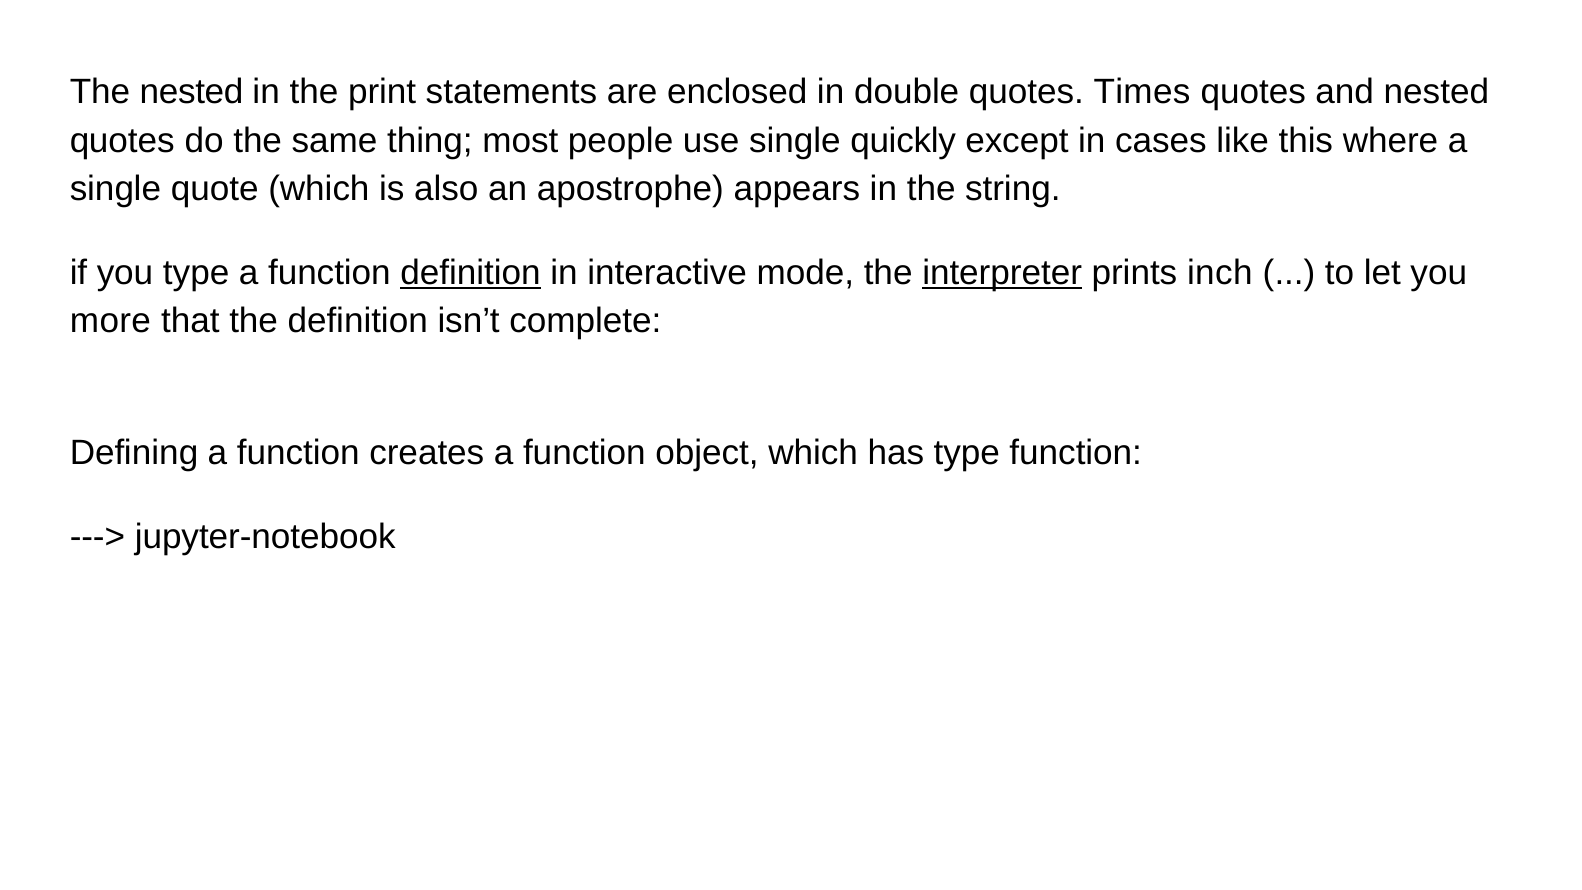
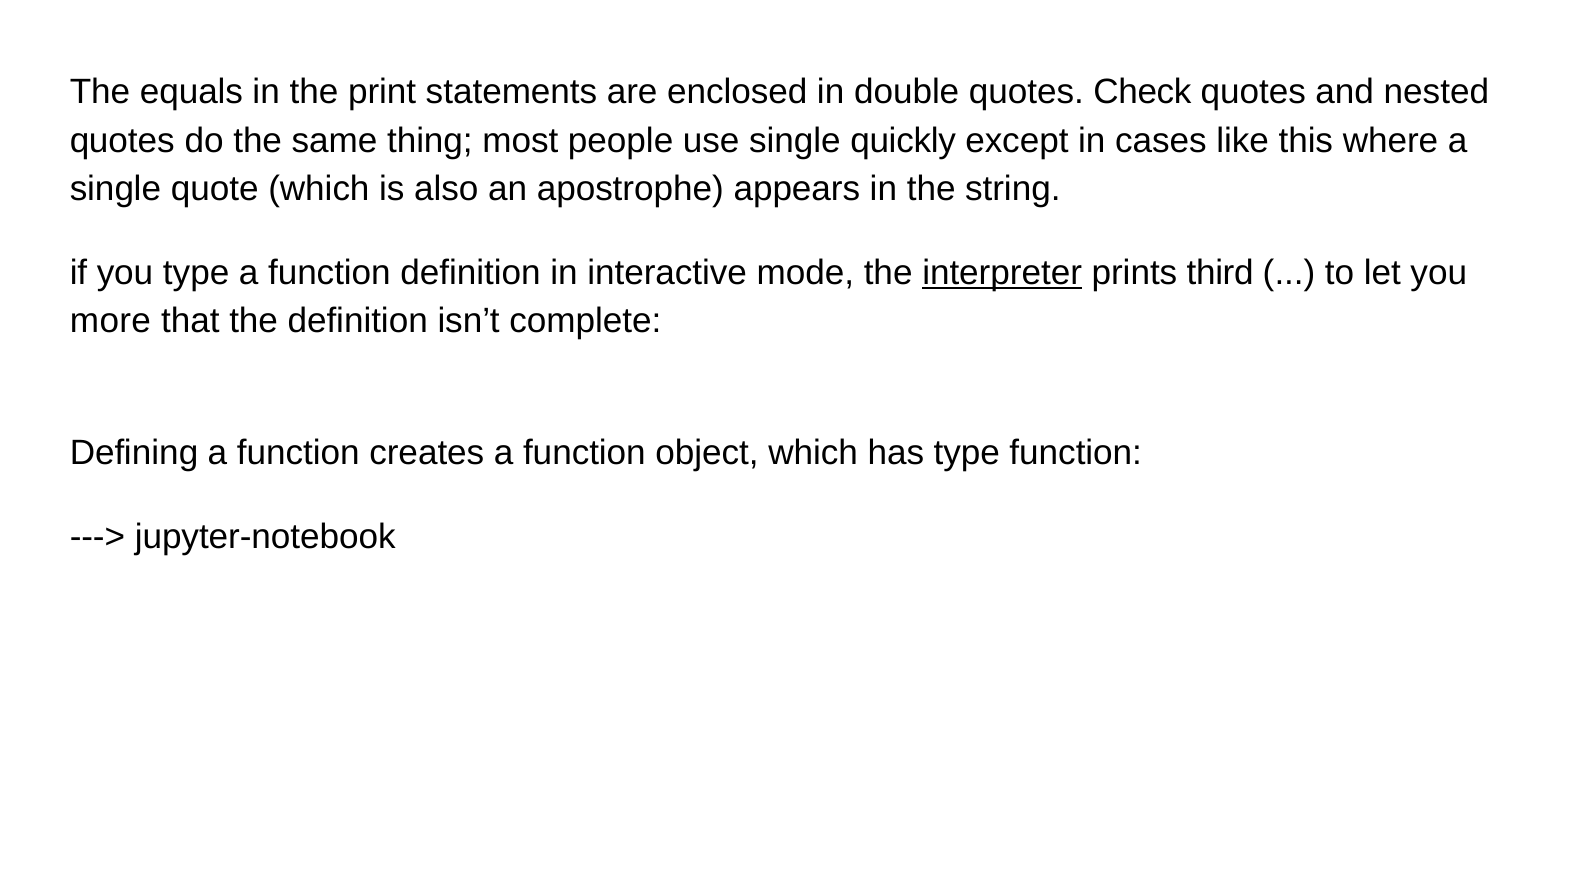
The nested: nested -> equals (191, 92)
Times: Times -> Check (1142, 92)
definition underline: present -> none (471, 273)
inch: inch -> third (1220, 273)
